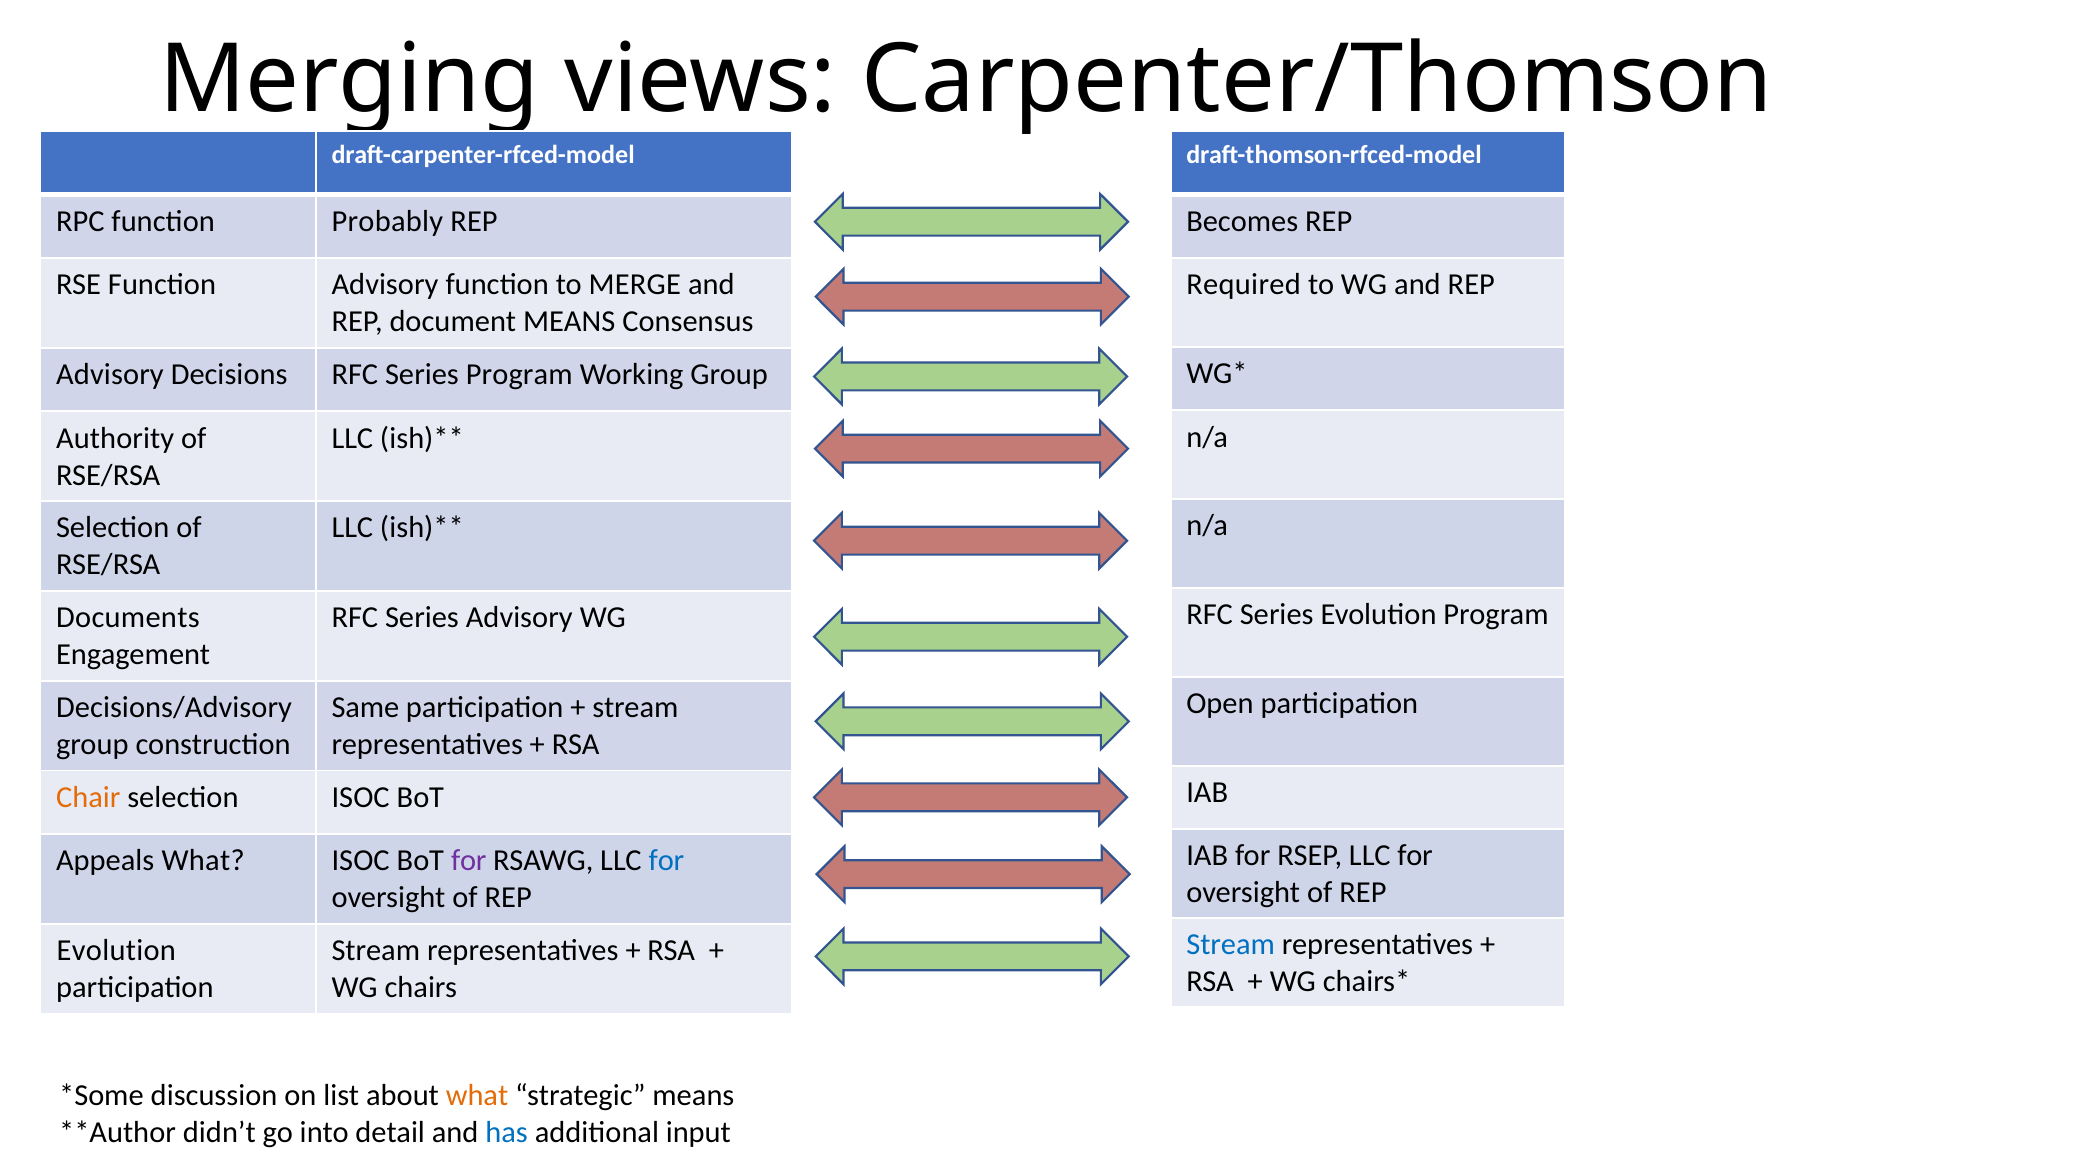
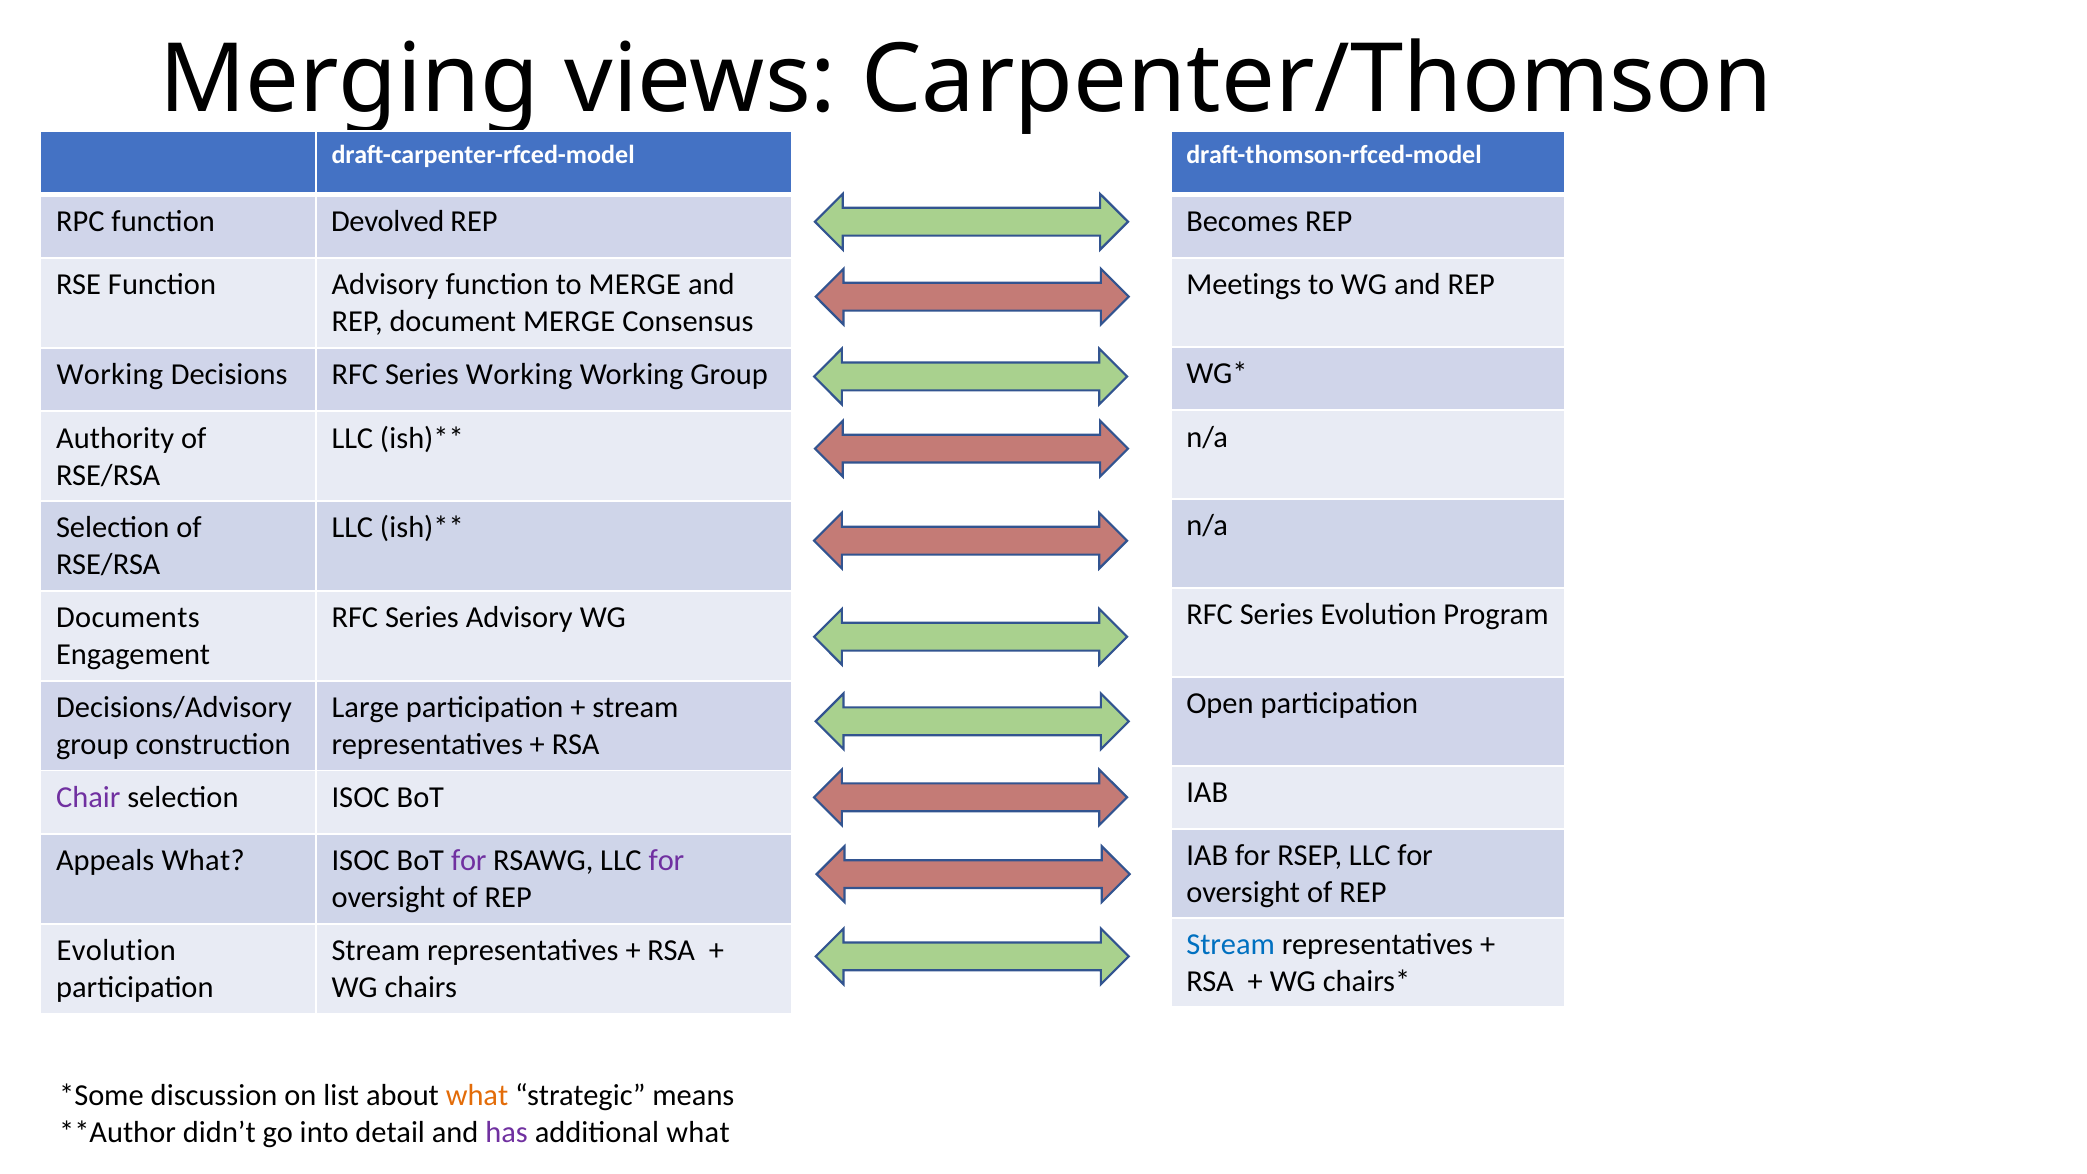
Probably: Probably -> Devolved (388, 221)
Required: Required -> Meetings (1244, 285)
document MEANS: MEANS -> MERGE (569, 322)
Advisory: Advisory -> Working (110, 375)
Series Program: Program -> Working (519, 375)
Same: Same -> Large (365, 707)
Chair colour: orange -> purple (88, 797)
for colour: blue -> purple (666, 861)
has colour: blue -> purple (507, 1132)
additional input: input -> what (698, 1132)
